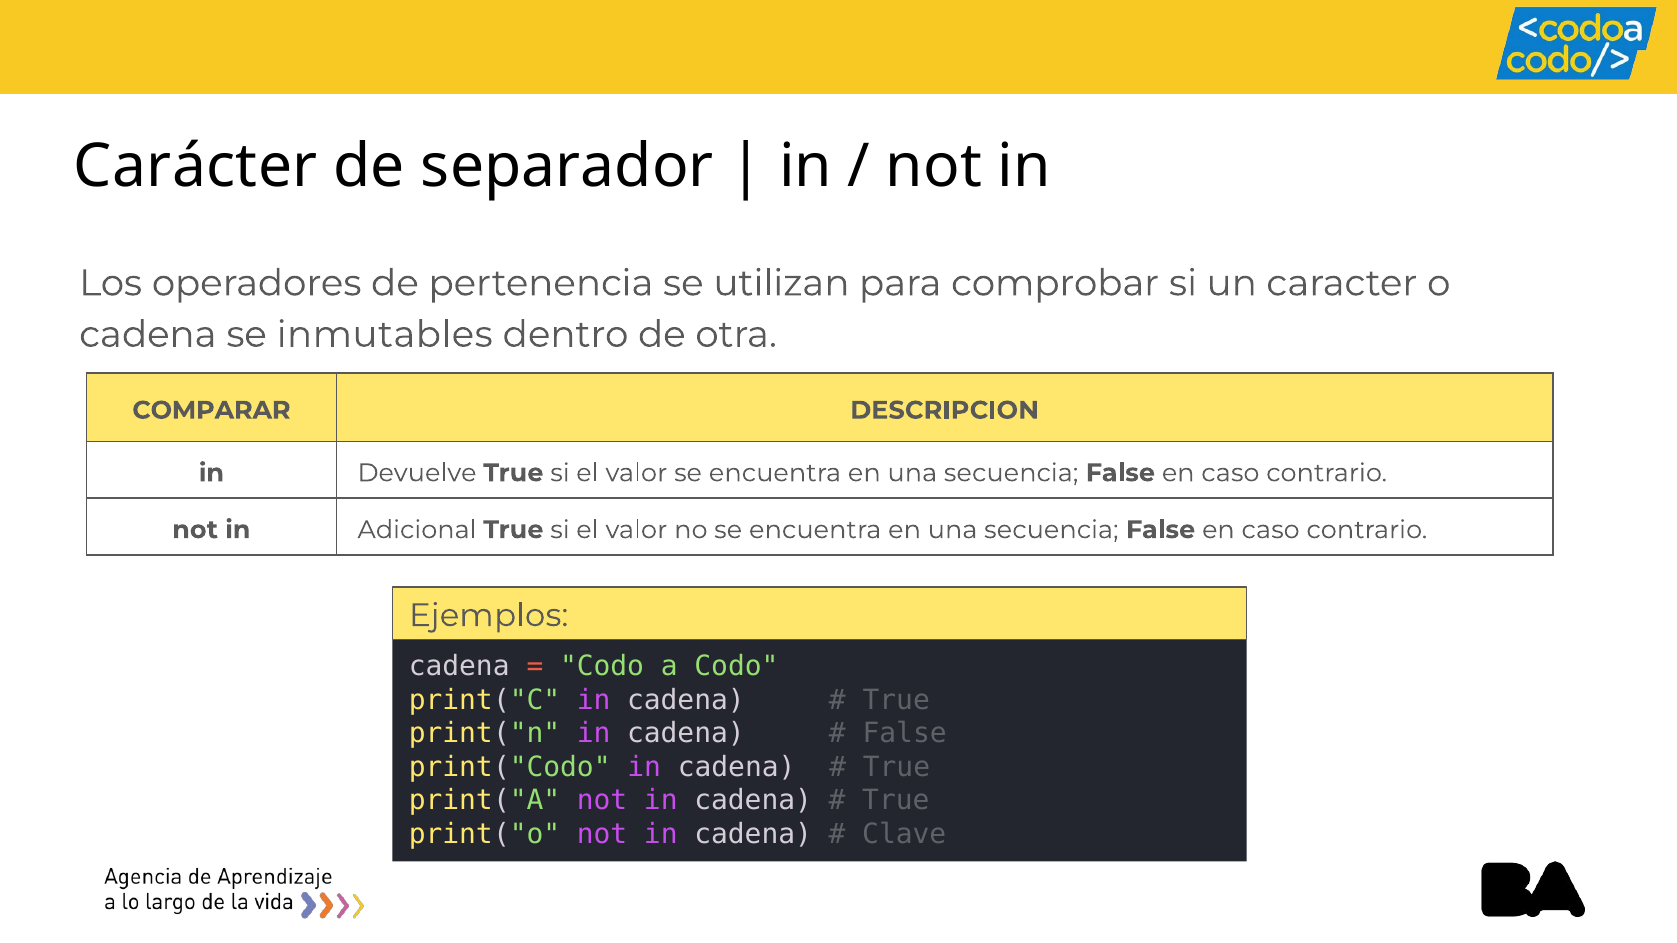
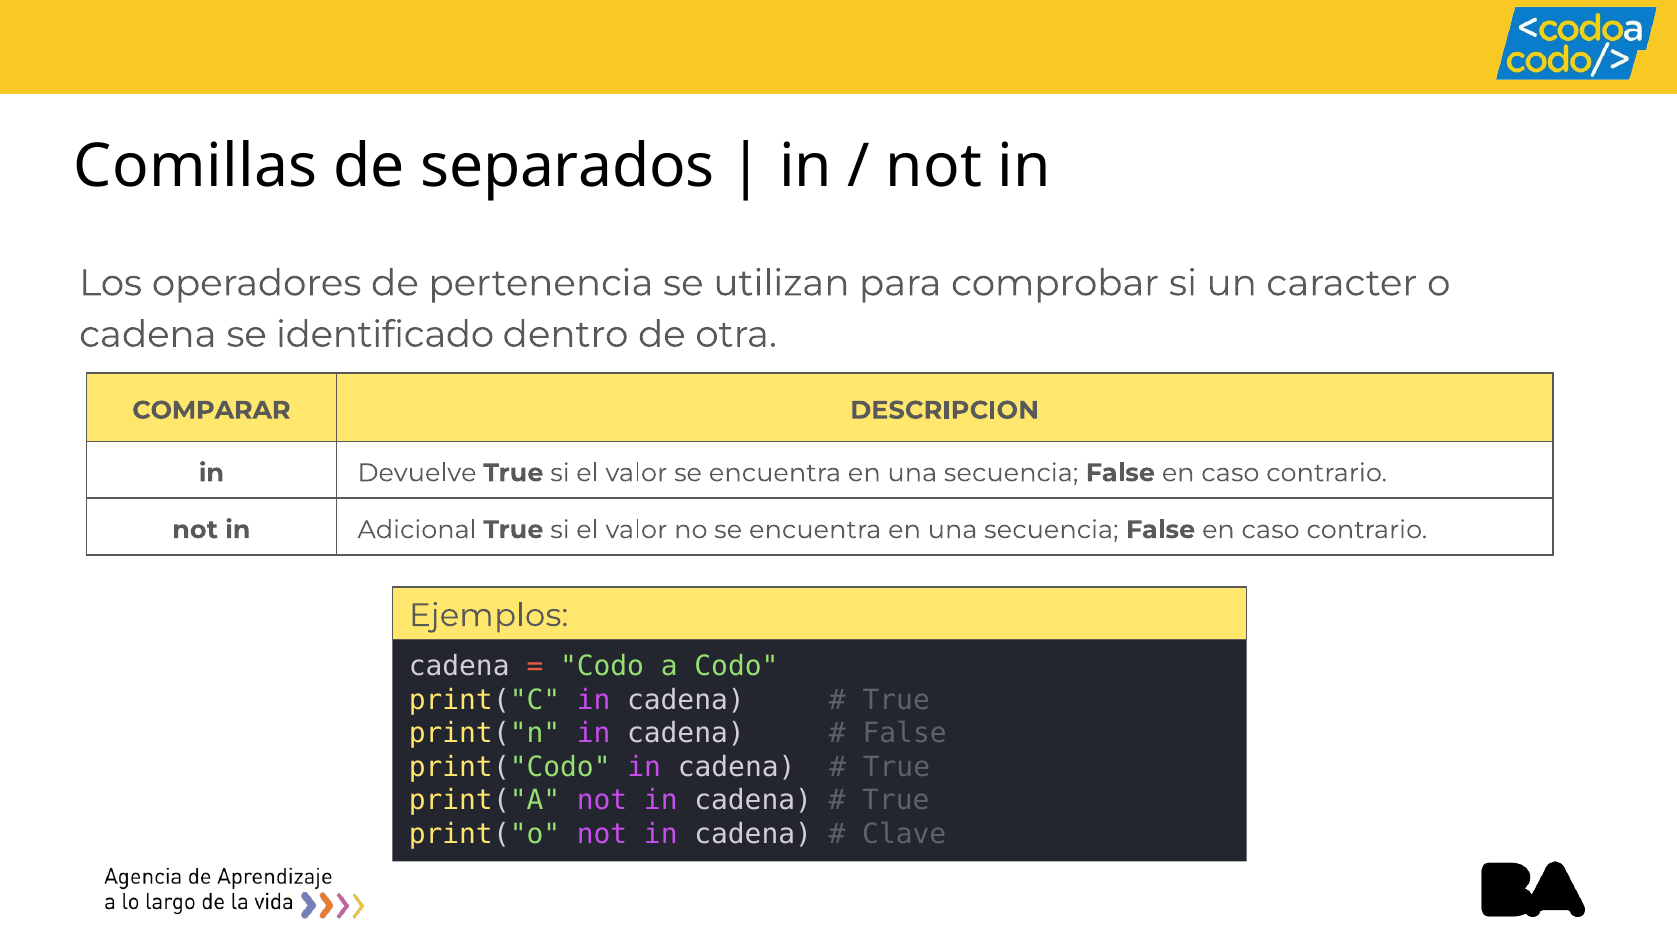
Carácter: Carácter -> Comillas (196, 167)
separador: separador -> separados (568, 167)
inmutables: inmutables -> identificado (385, 335)
